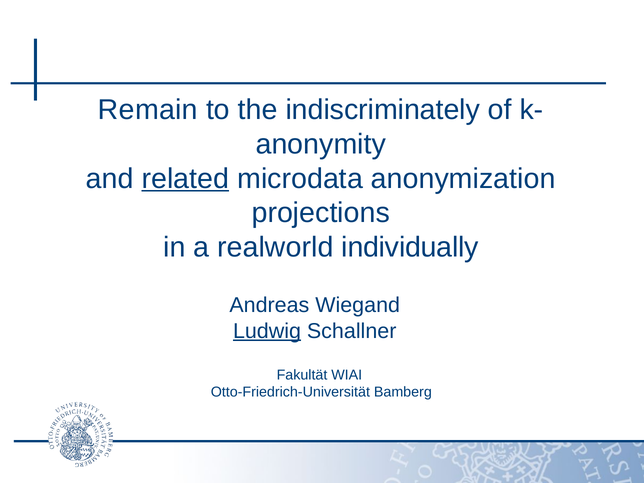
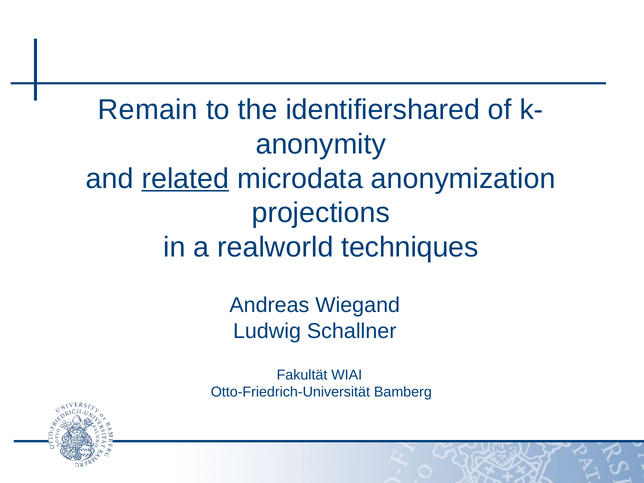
indiscriminately: indiscriminately -> identifiershared (383, 110)
individually: individually -> techniques (410, 247)
Ludwig underline: present -> none (267, 331)
